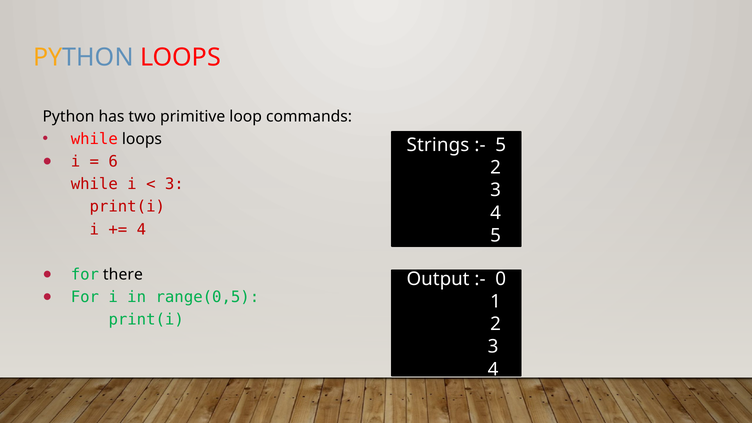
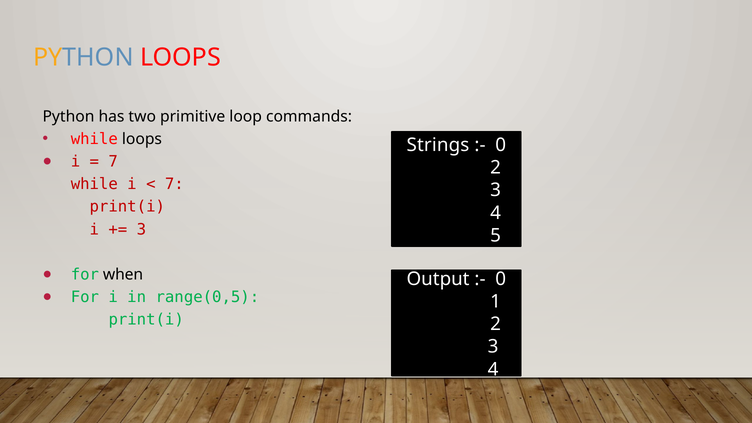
5: 5 -> 0 (501, 145)
6: 6 -> 7 (113, 162)
3: 3 -> 7 (174, 184)
4: 4 -> 3 (141, 229)
there: there -> when (123, 274)
